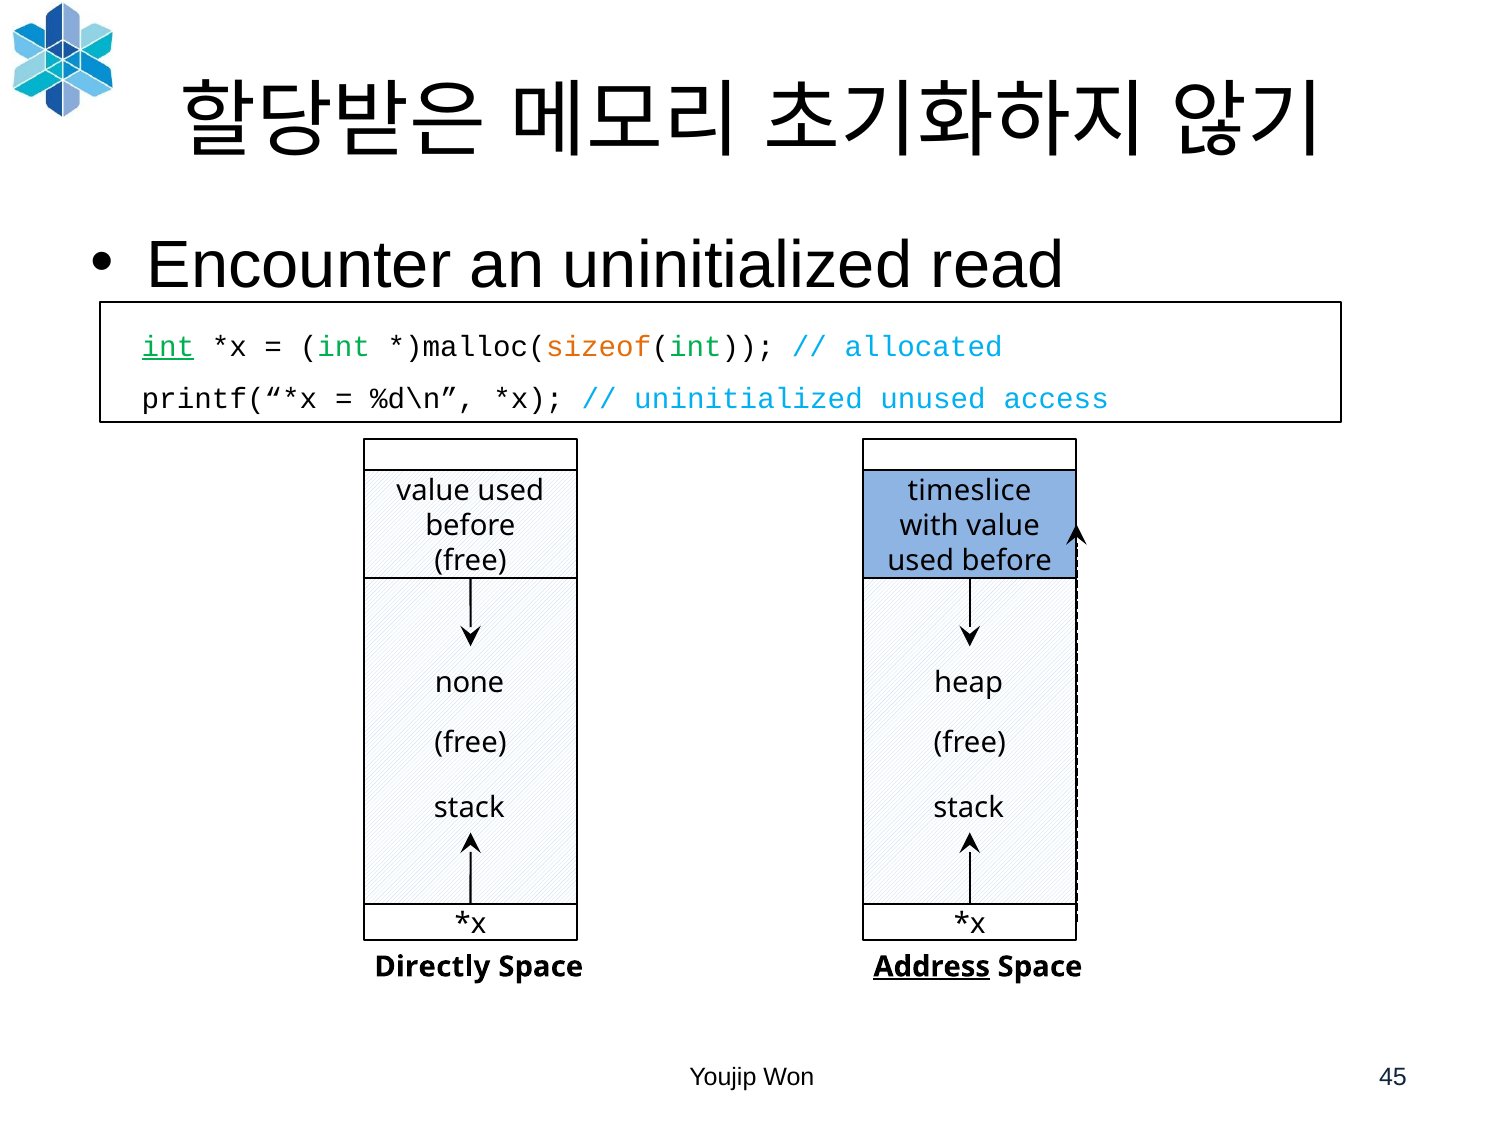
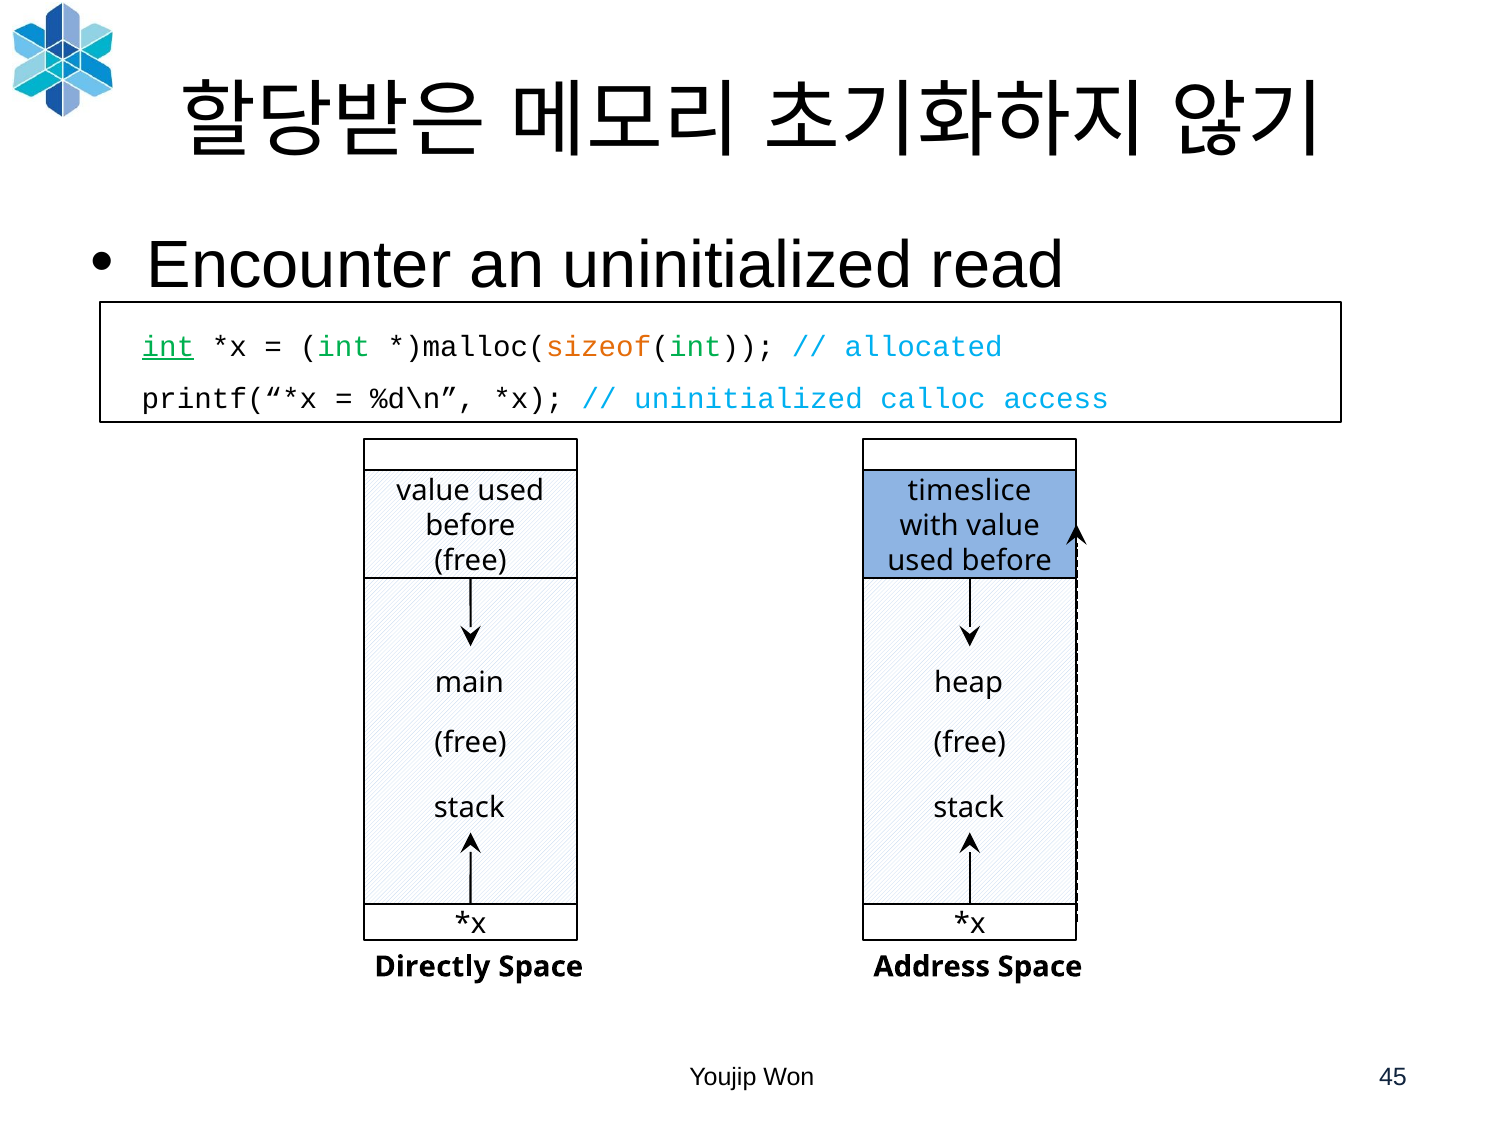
unused: unused -> calloc (933, 399)
none: none -> main (469, 682)
Address underline: present -> none (932, 967)
